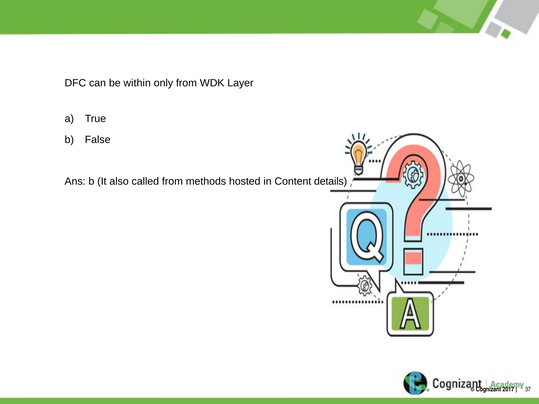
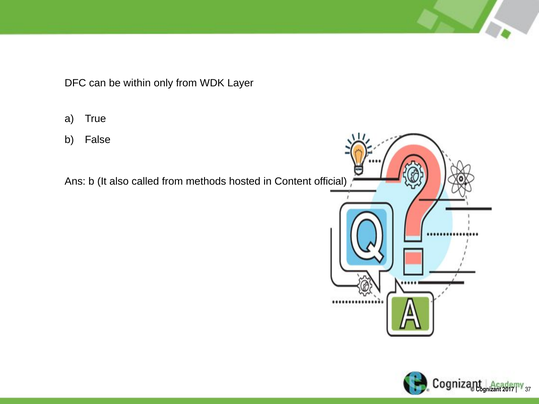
details: details -> official (331, 182)
